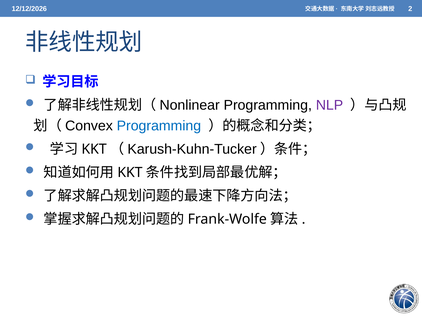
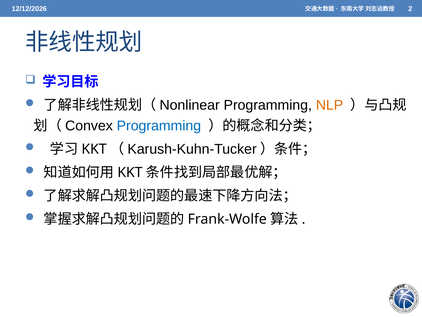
NLP colour: purple -> orange (330, 105)
